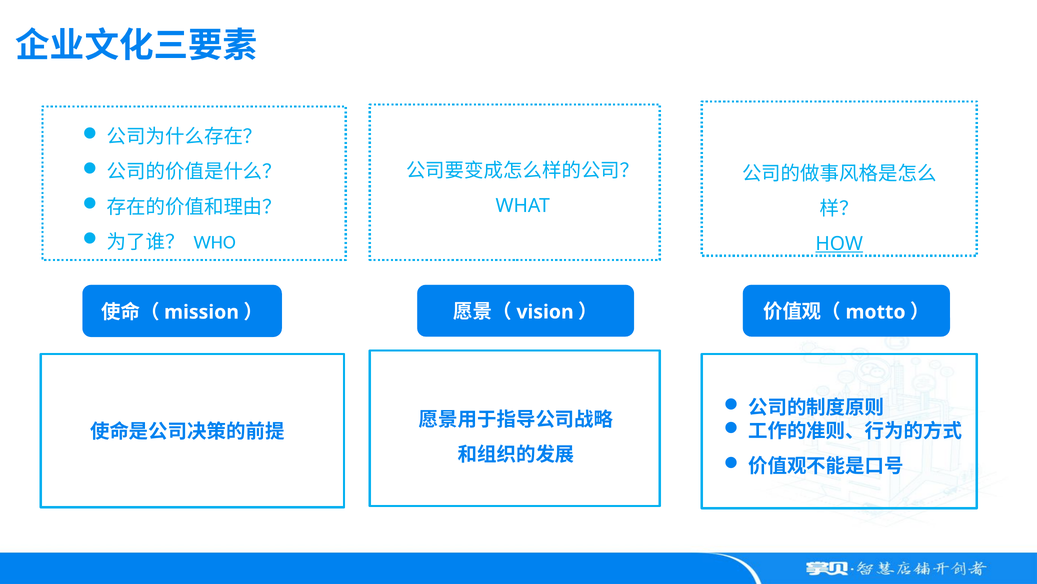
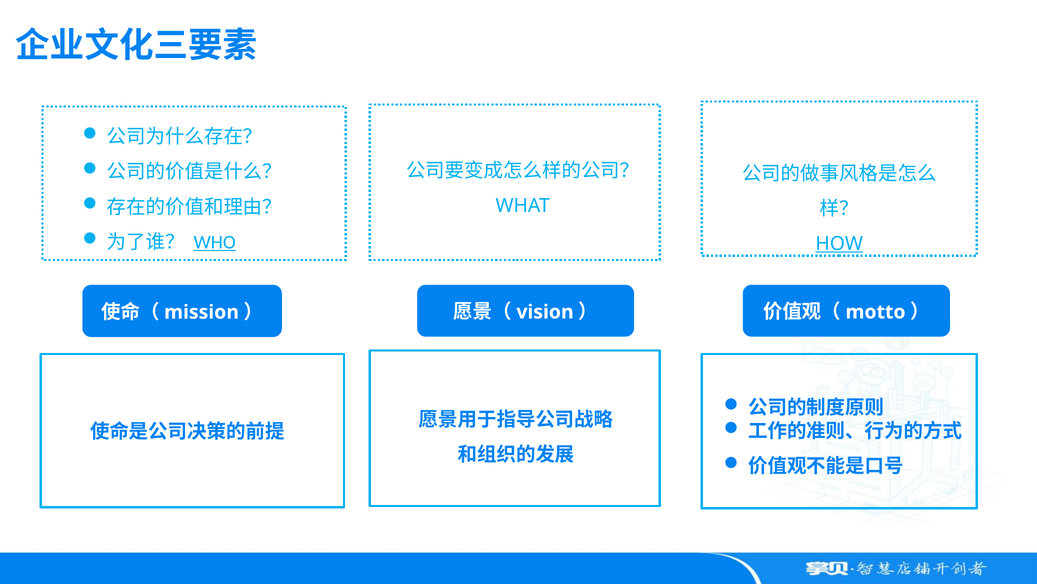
WHO underline: none -> present (215, 242)
